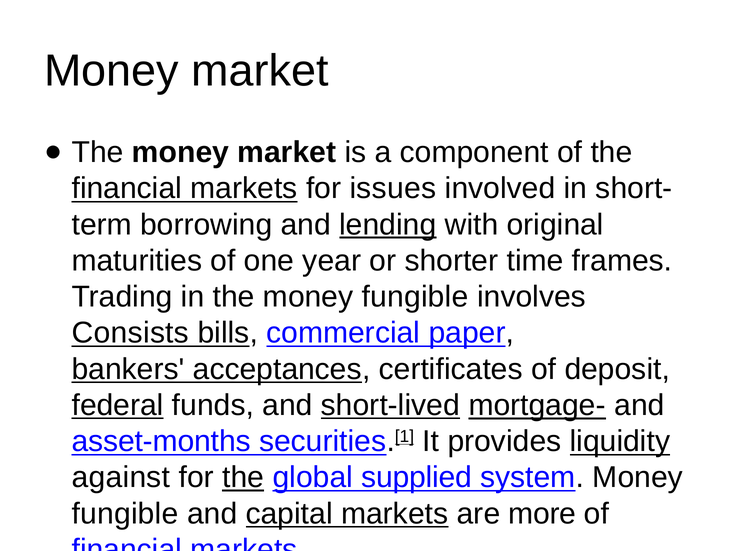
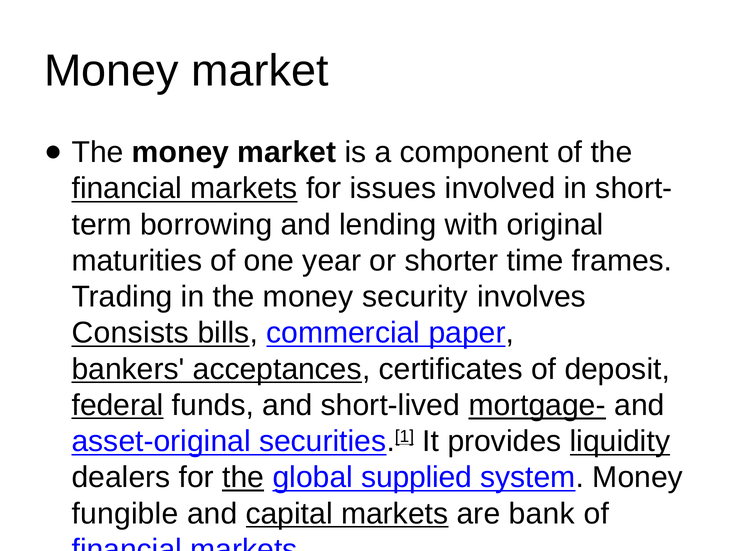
lending underline: present -> none (388, 225)
the money fungible: fungible -> security (415, 297)
short-lived underline: present -> none (390, 405)
asset-months: asset-months -> asset-original (161, 442)
against: against -> dealers (121, 478)
more: more -> bank (542, 514)
